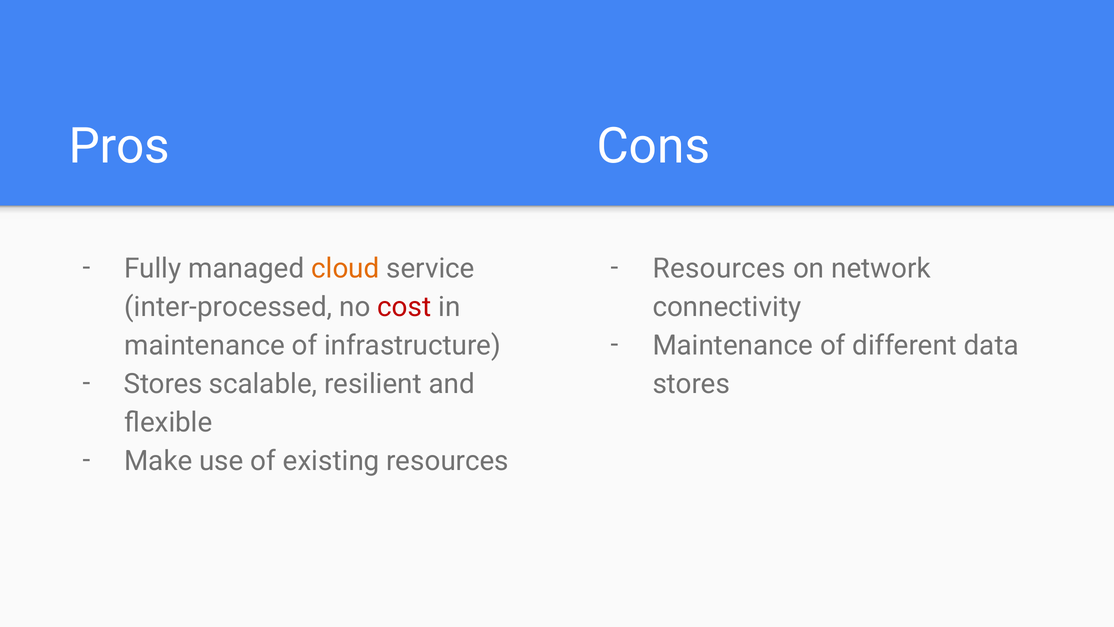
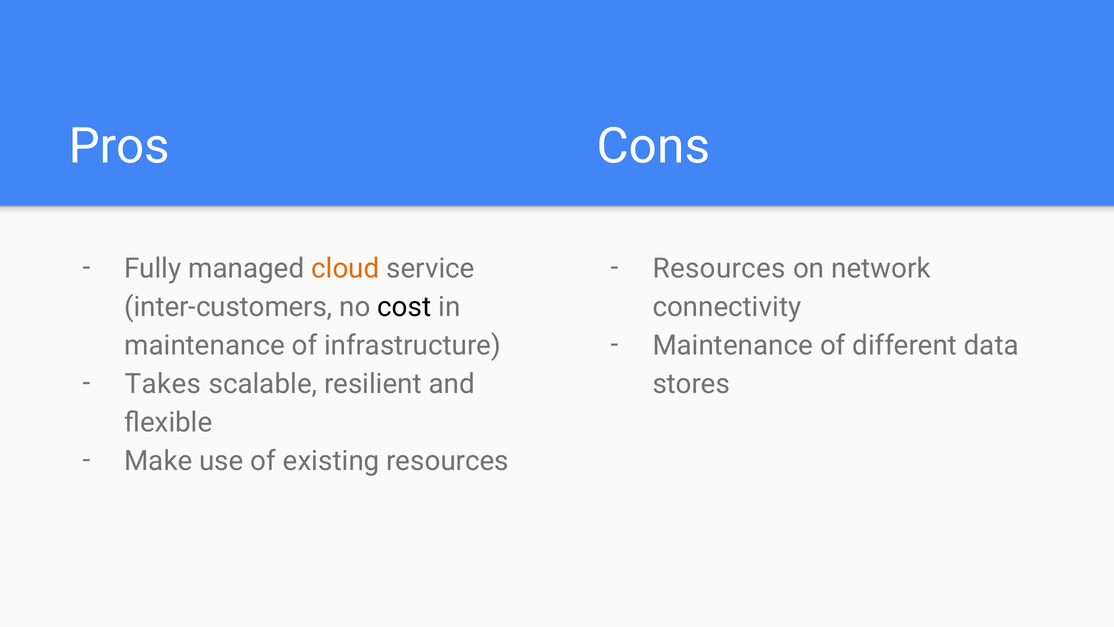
inter-processed: inter-processed -> inter-customers (228, 307)
cost colour: red -> black (404, 307)
Stores: Stores -> Takes (163, 384)
